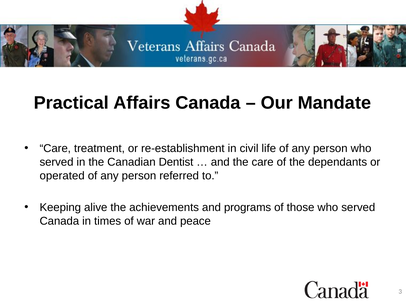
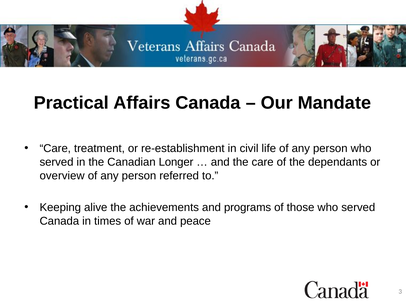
Dentist: Dentist -> Longer (176, 162)
operated: operated -> overview (62, 175)
